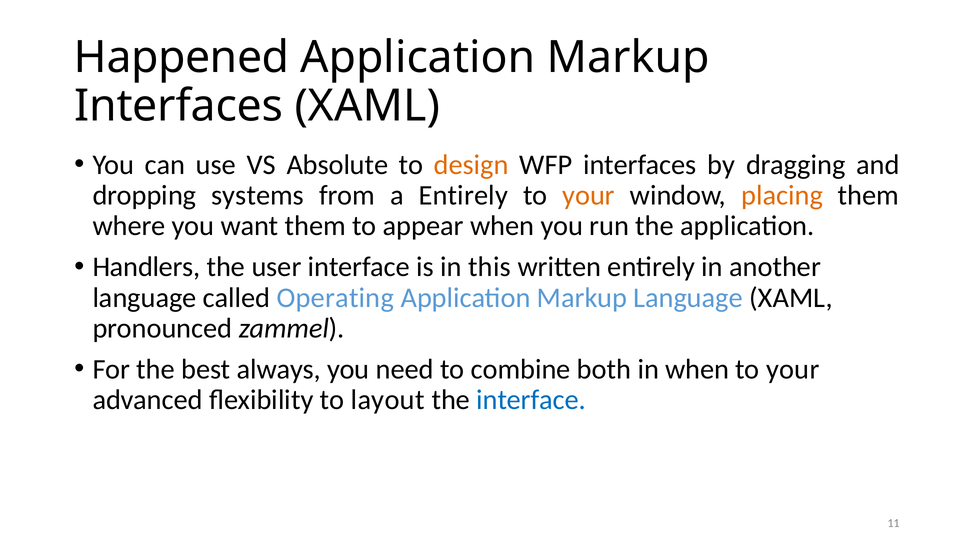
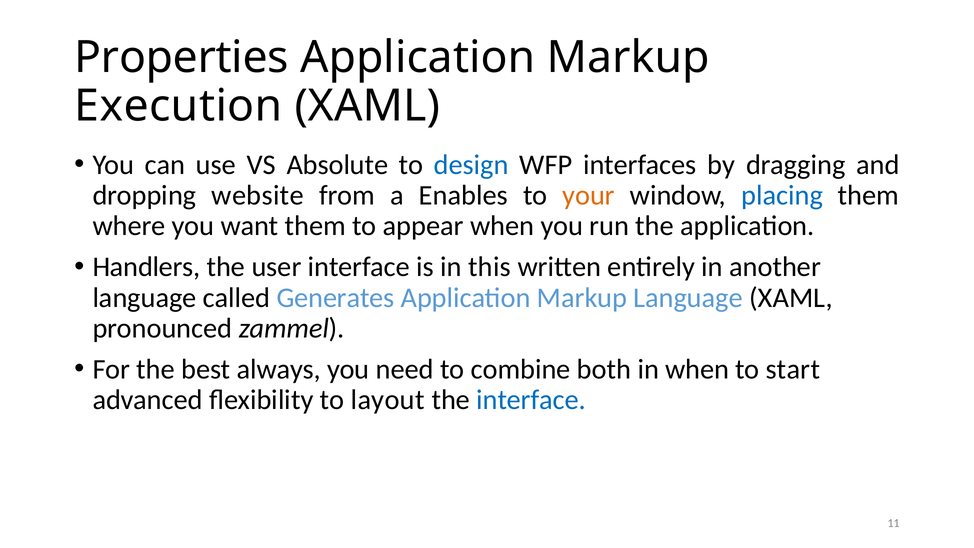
Happened: Happened -> Properties (182, 58)
Interfaces: Interfaces -> Execution (178, 106)
design colour: orange -> blue (471, 165)
systems: systems -> website (258, 195)
a Entirely: Entirely -> Enables (463, 195)
placing colour: orange -> blue (782, 195)
Operating: Operating -> Generates (336, 298)
your: your -> start (793, 369)
